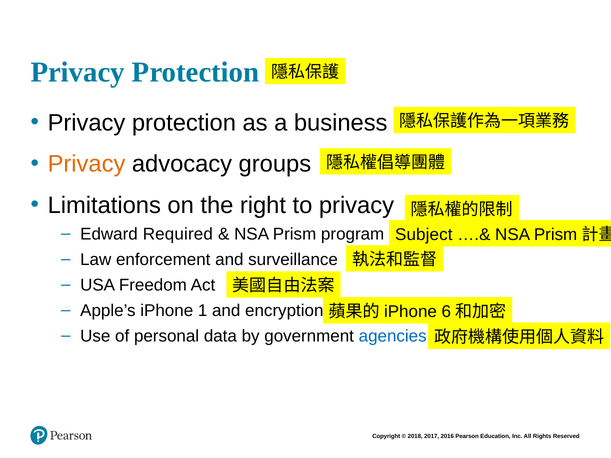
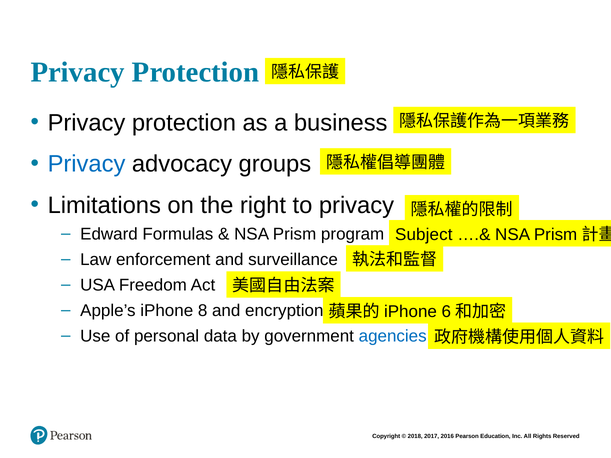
Privacy colour: orange -> blue (87, 164)
Required: Required -> Formulas (178, 234)
1: 1 -> 8 (203, 311)
